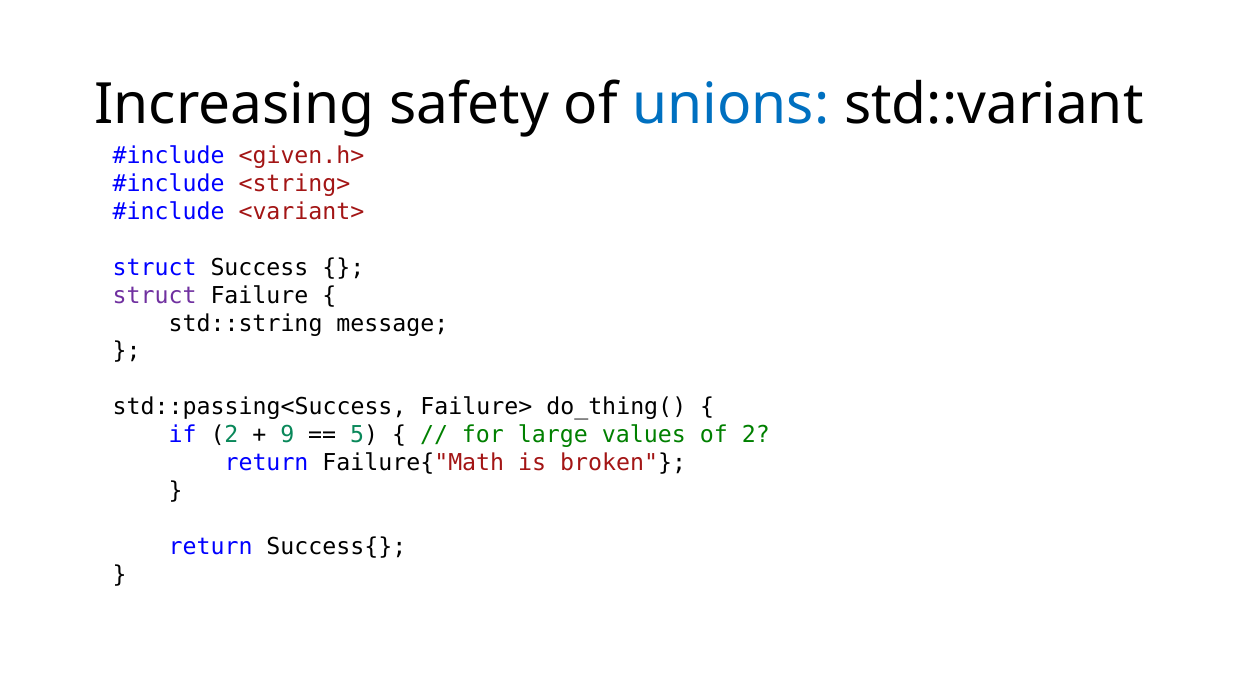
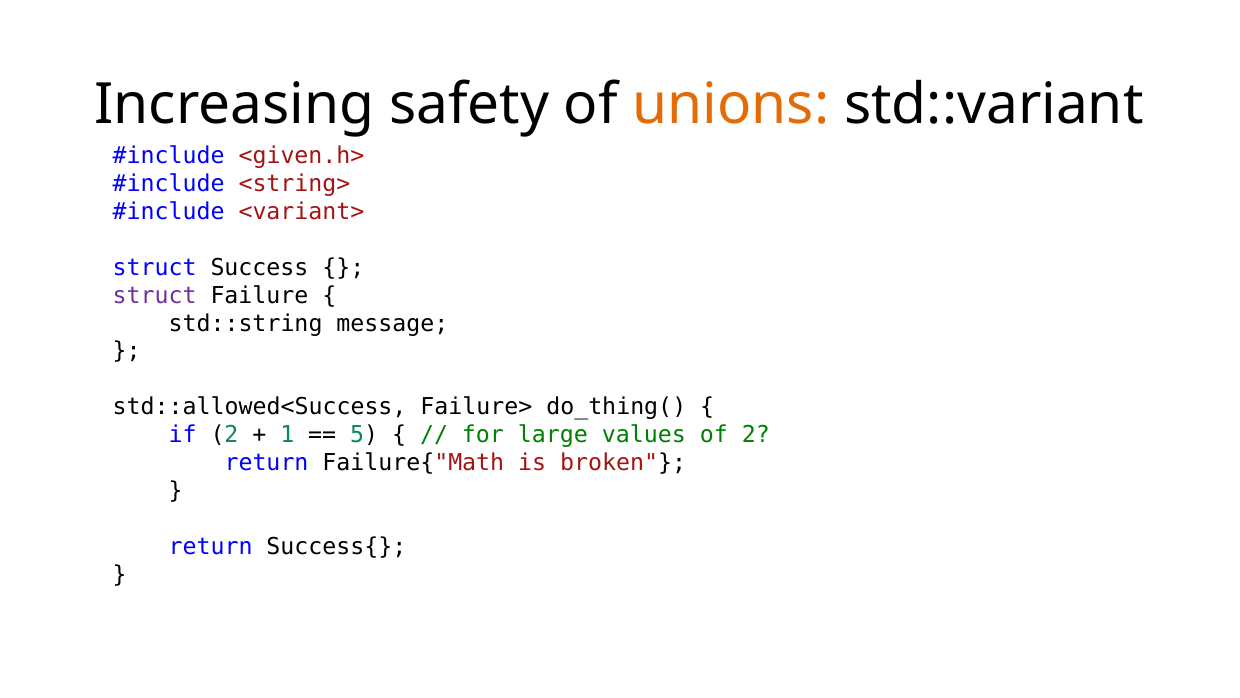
unions colour: blue -> orange (731, 104)
std::passing<Success: std::passing<Success -> std::allowed<Success (260, 407)
9: 9 -> 1 (287, 435)
